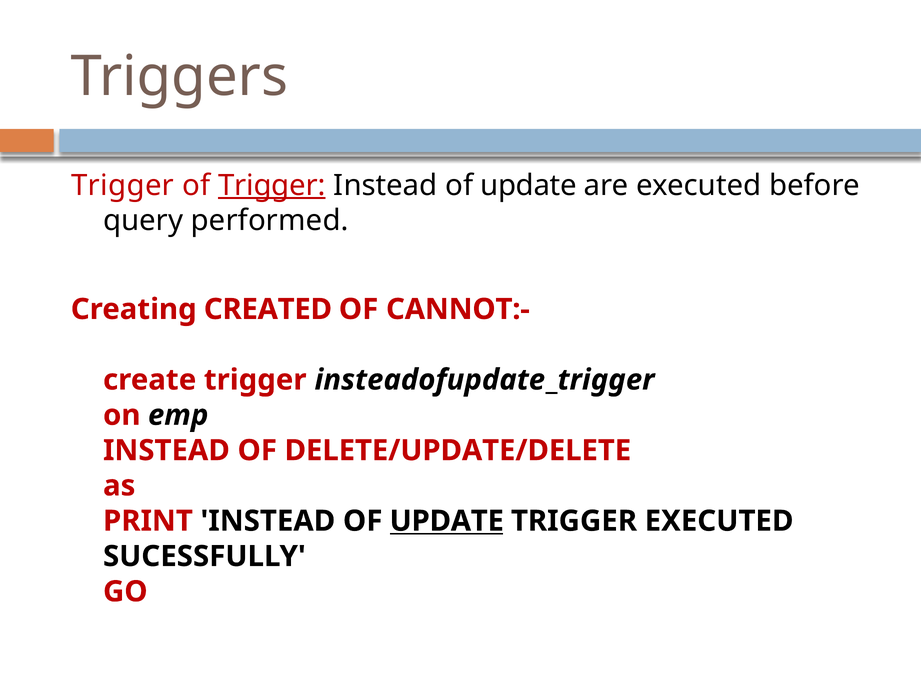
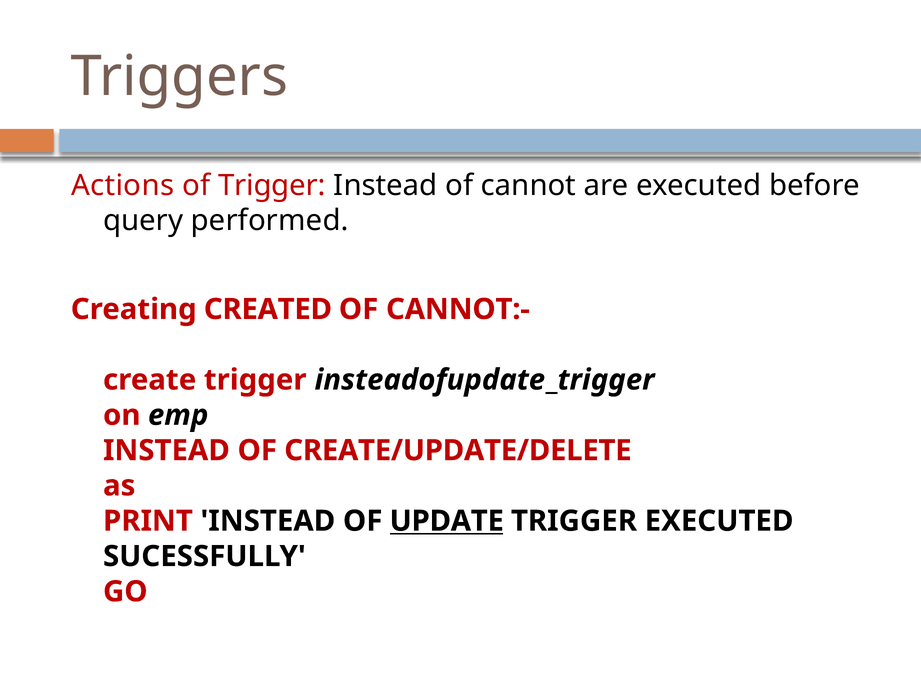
Trigger: Trigger -> Actions (123, 185)
Trigger underline: present -> none (272, 185)
update: update -> cannot (528, 185)
DELETE/UPDATE/DELETE: DELETE/UPDATE/DELETE -> CREATE/UPDATE/DELETE (458, 450)
